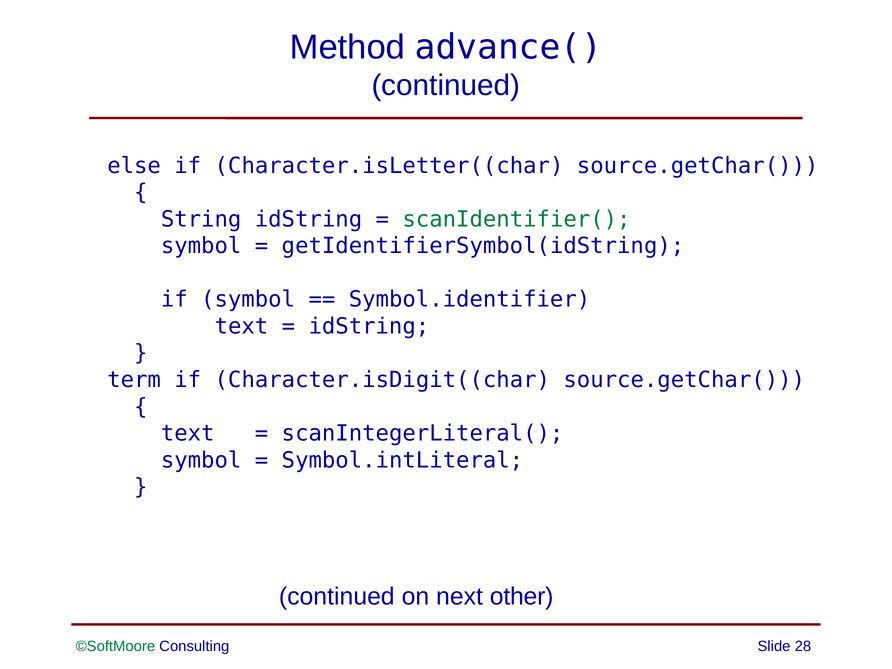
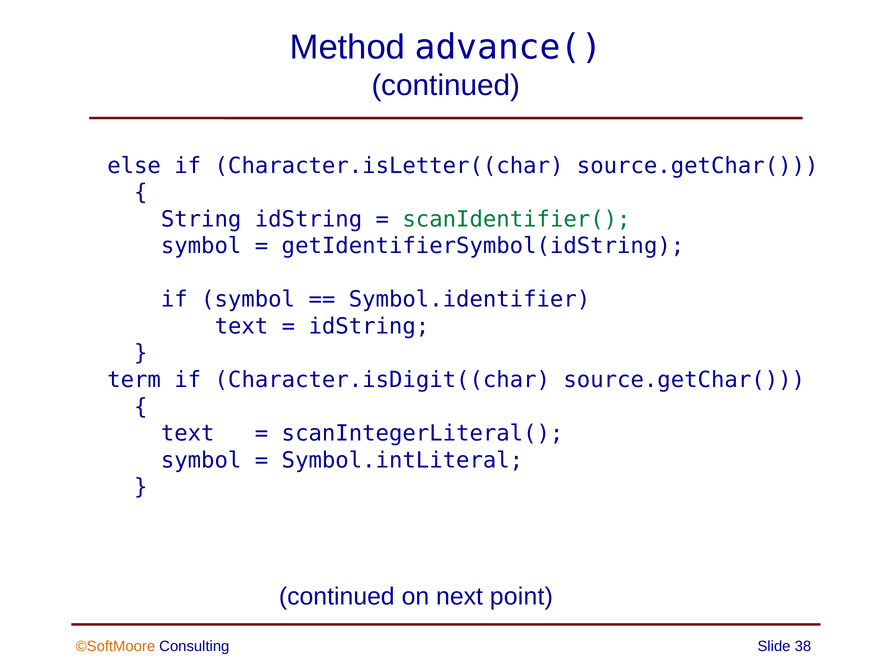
other: other -> point (521, 596)
©SoftMoore colour: green -> orange (116, 646)
28: 28 -> 38 (803, 646)
